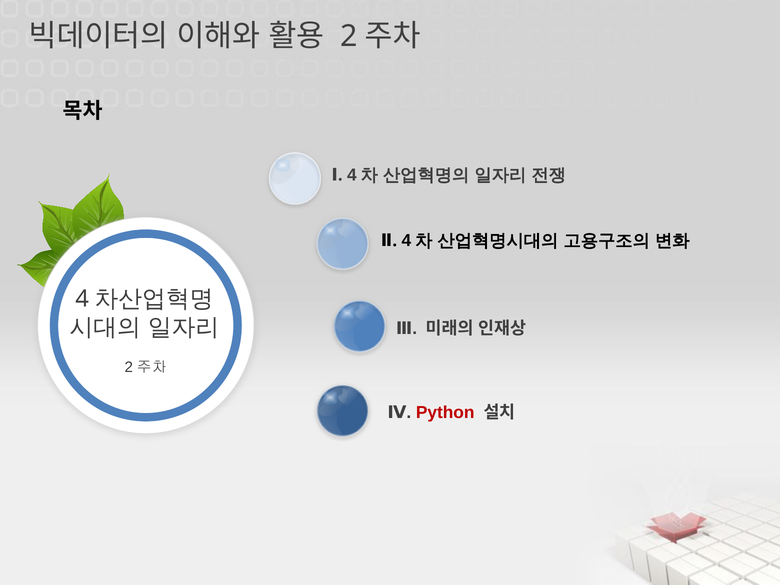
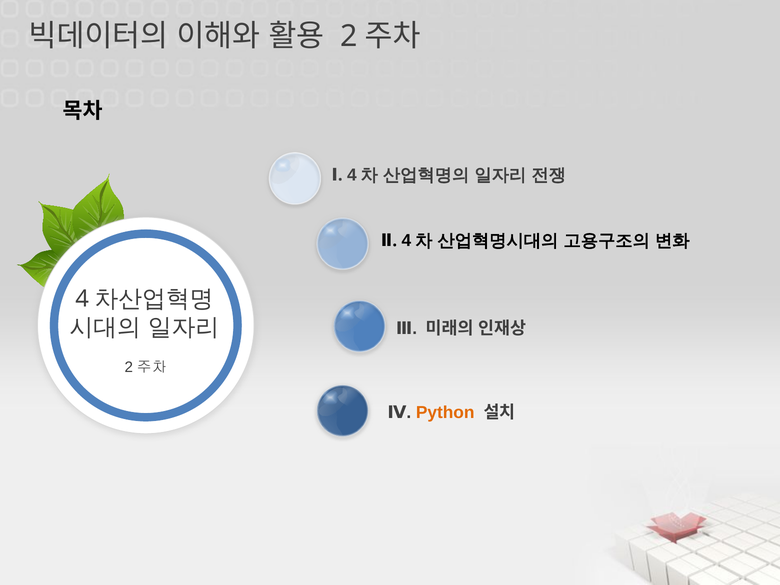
Python colour: red -> orange (445, 412)
